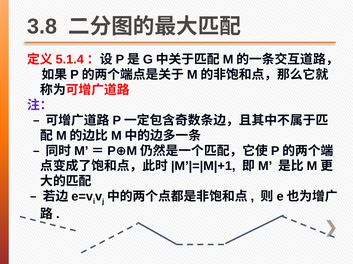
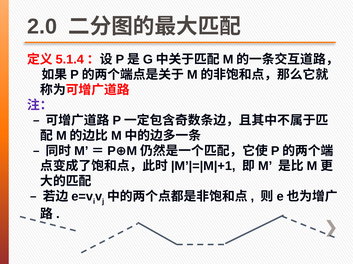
3.8: 3.8 -> 2.0 (42, 27)
